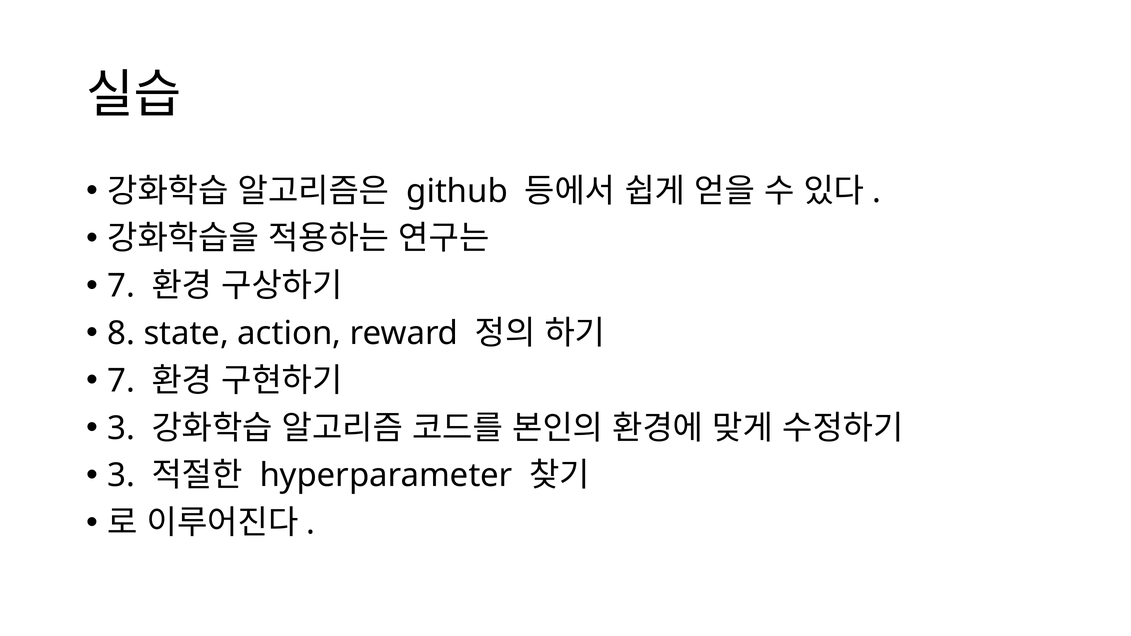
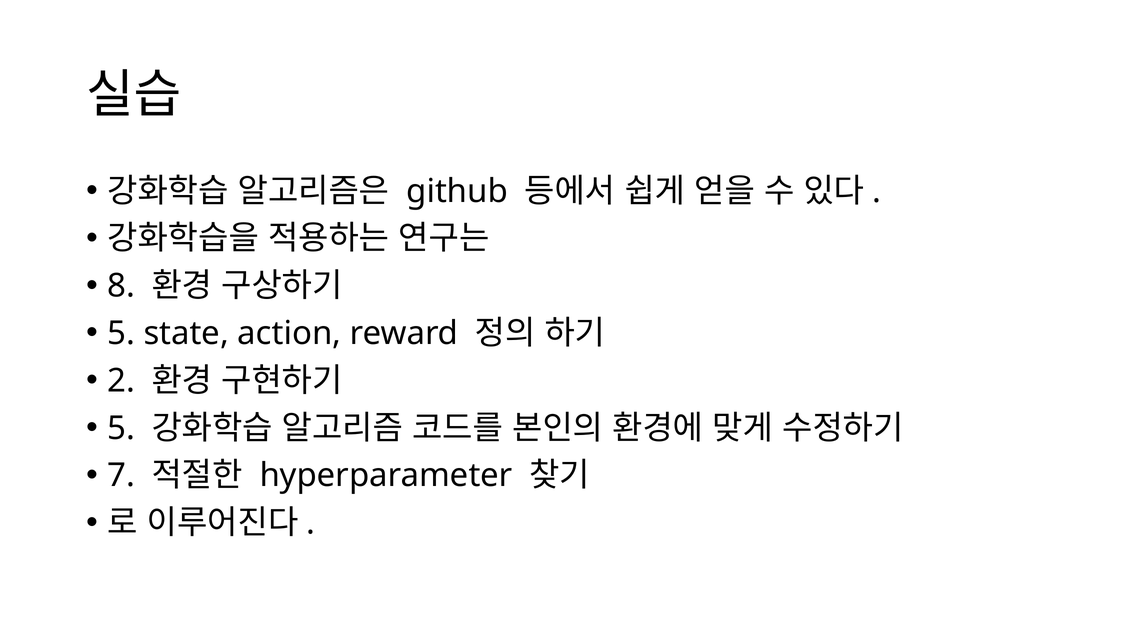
7: 7 -> 8 (121, 286)
8: 8 -> 5 (121, 333)
7: 7 -> 2 (121, 381)
3: 3 -> 5 (121, 428)
3: 3 -> 7 (121, 476)
